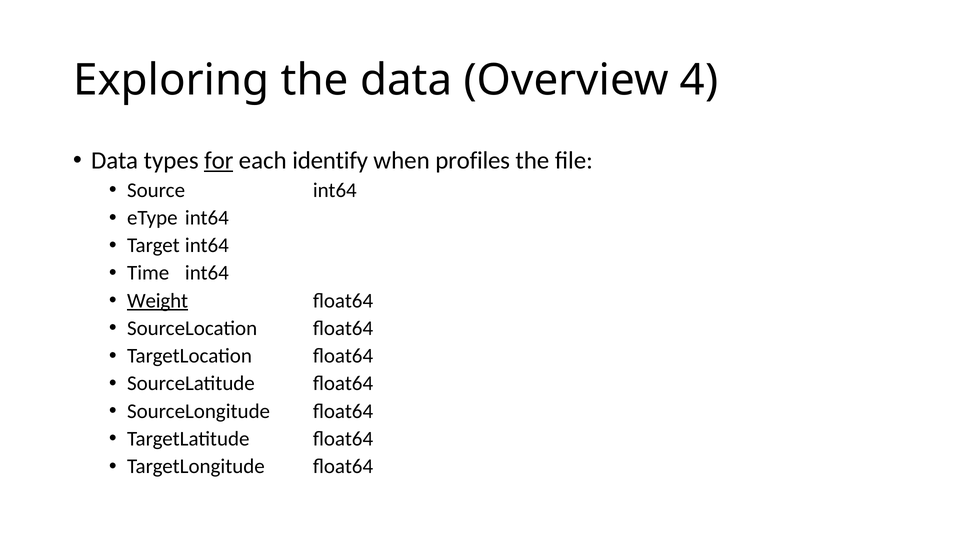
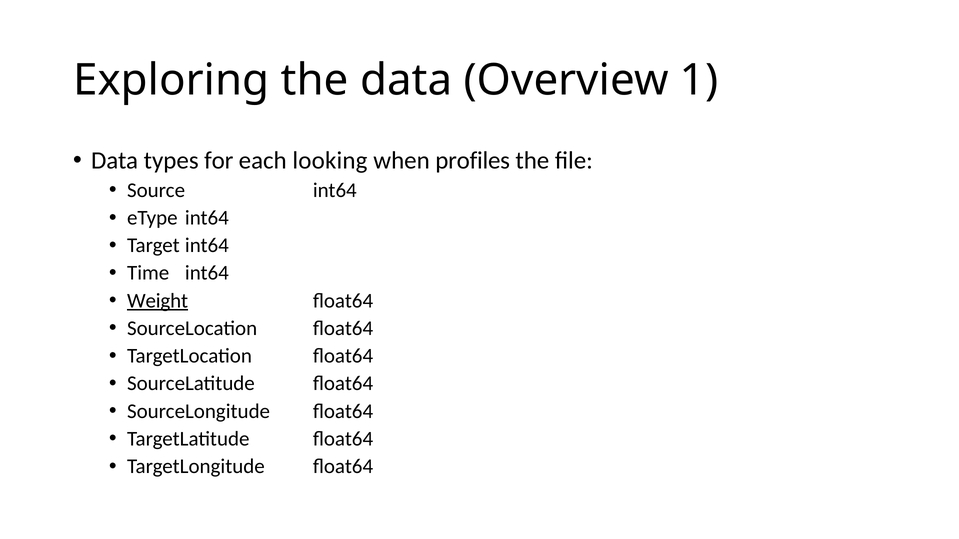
4: 4 -> 1 (699, 81)
for underline: present -> none (219, 161)
identify: identify -> looking (330, 161)
